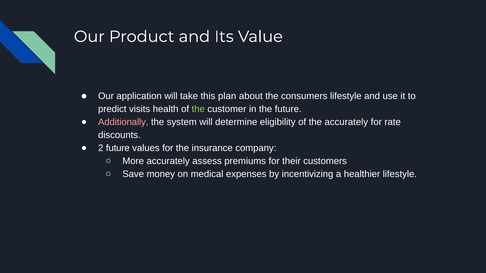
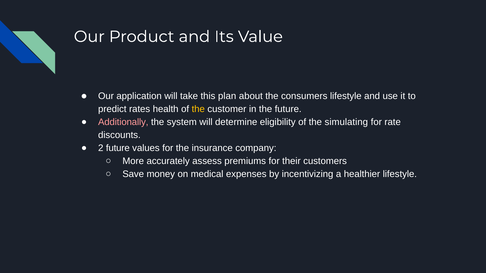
visits: visits -> rates (140, 109)
the colour: light green -> yellow (198, 109)
the accurately: accurately -> simulating (346, 122)
